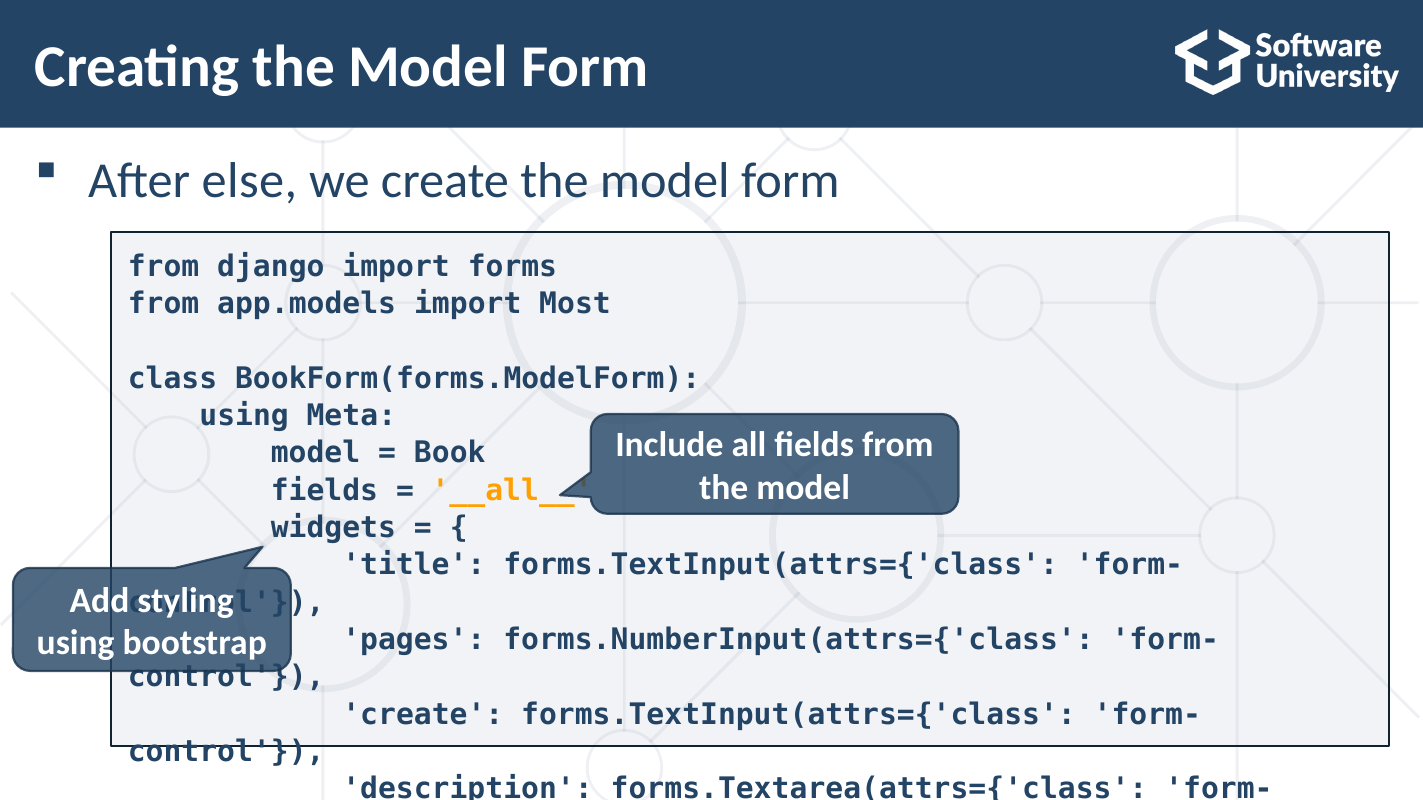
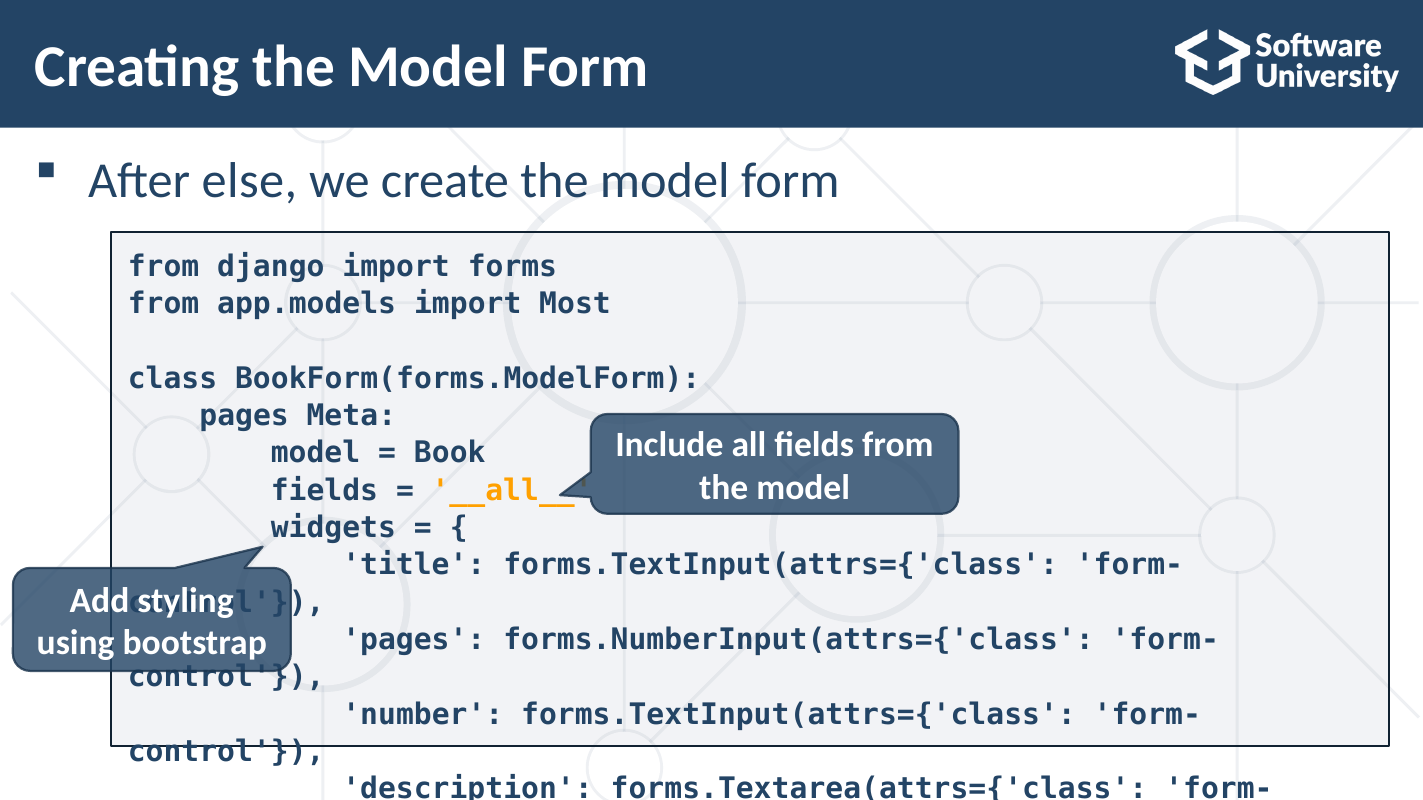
using: using -> pages (244, 416)
create: create -> number (423, 715)
